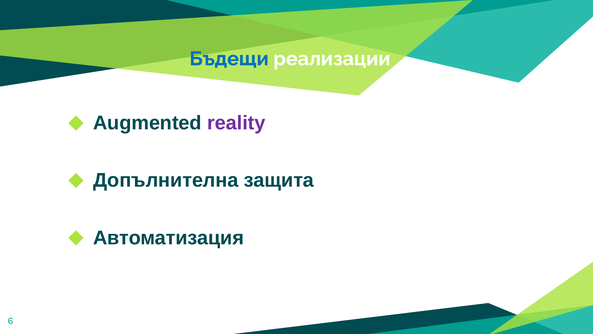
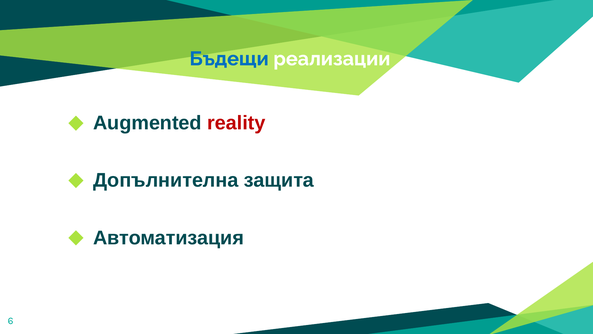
reality colour: purple -> red (236, 123)
